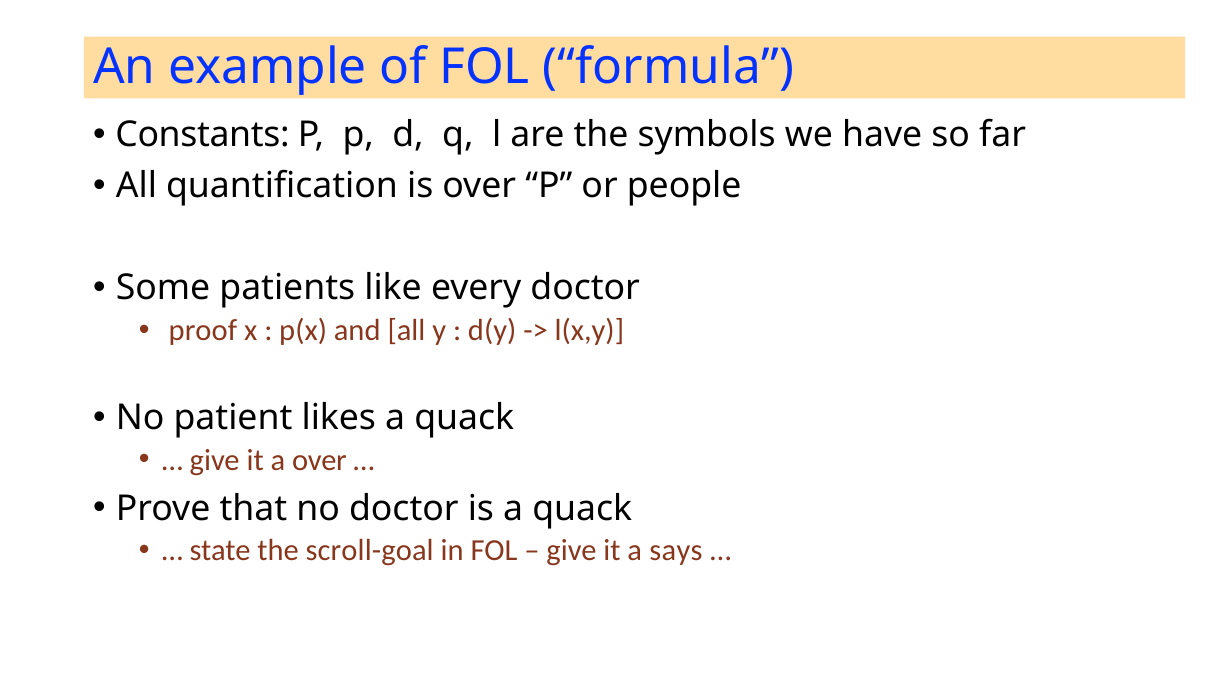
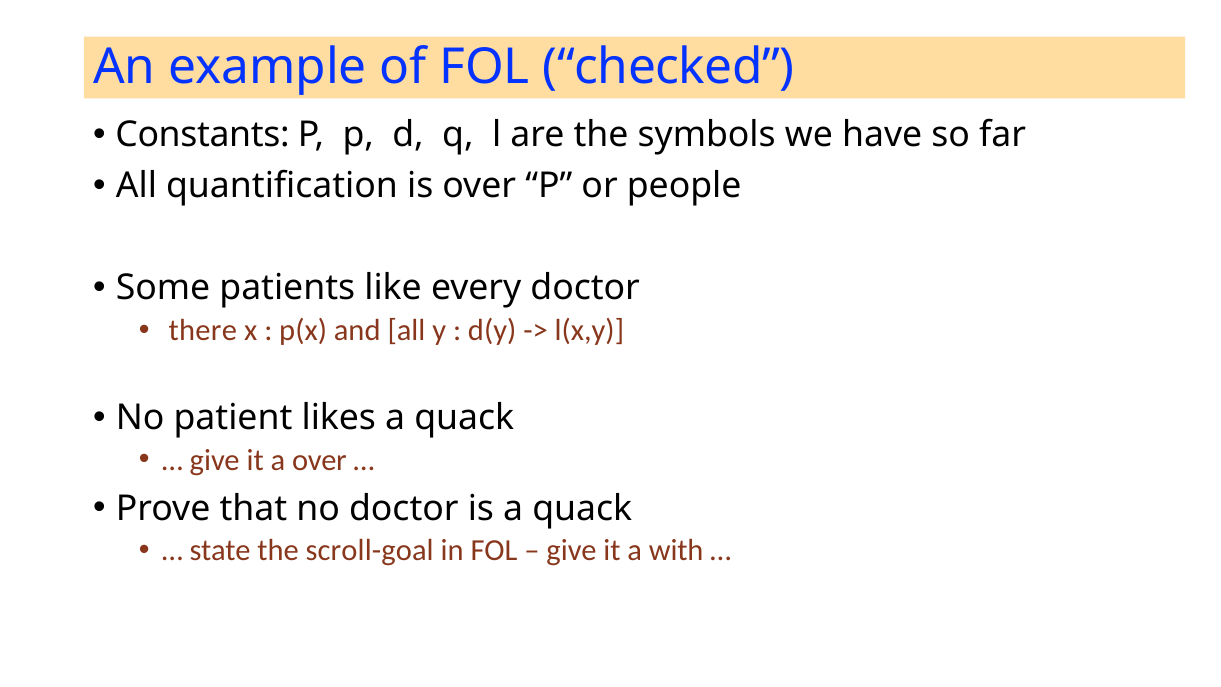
formula: formula -> checked (669, 68)
proof: proof -> there (203, 330)
says: says -> with (676, 550)
